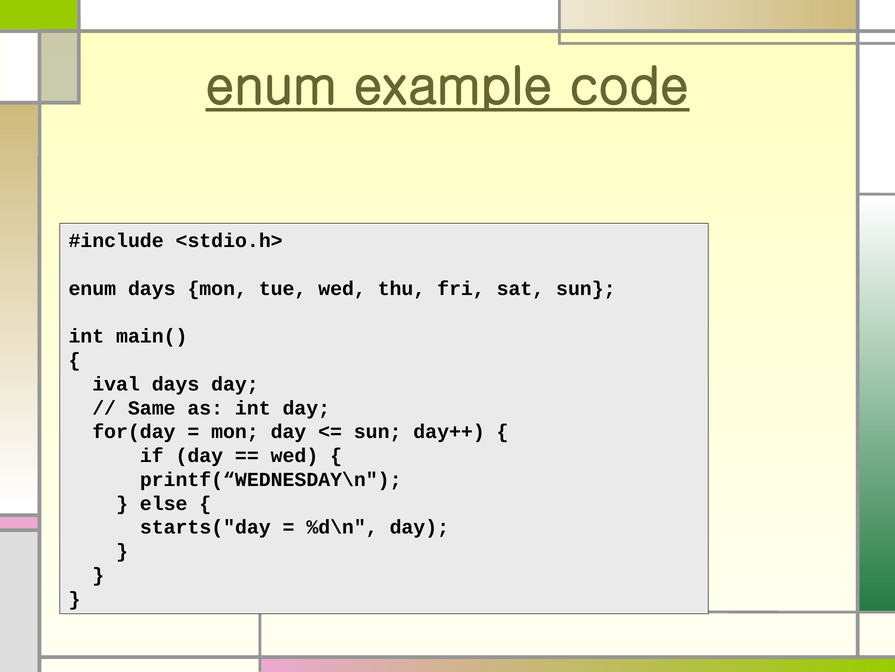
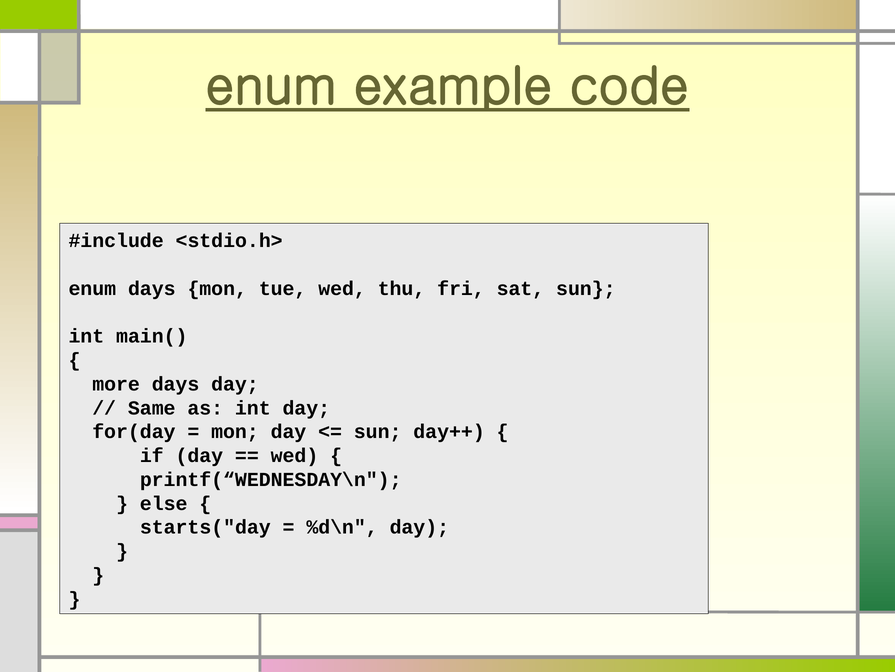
ival: ival -> more (116, 384)
